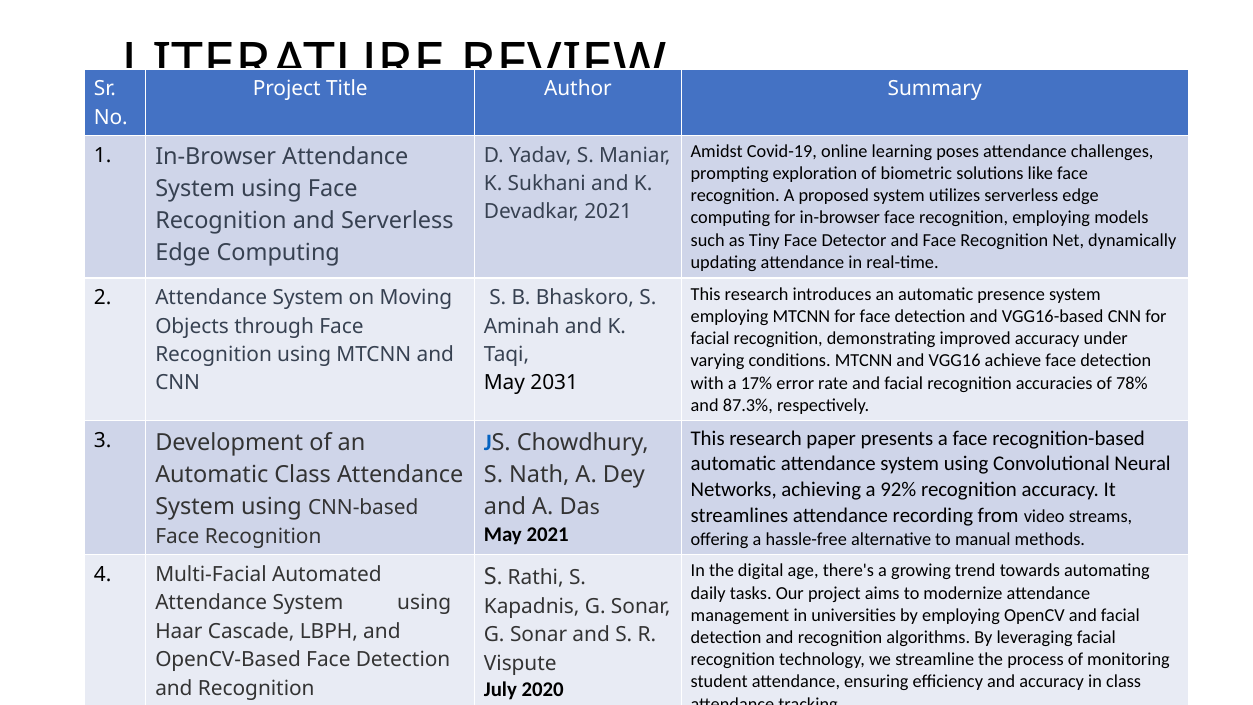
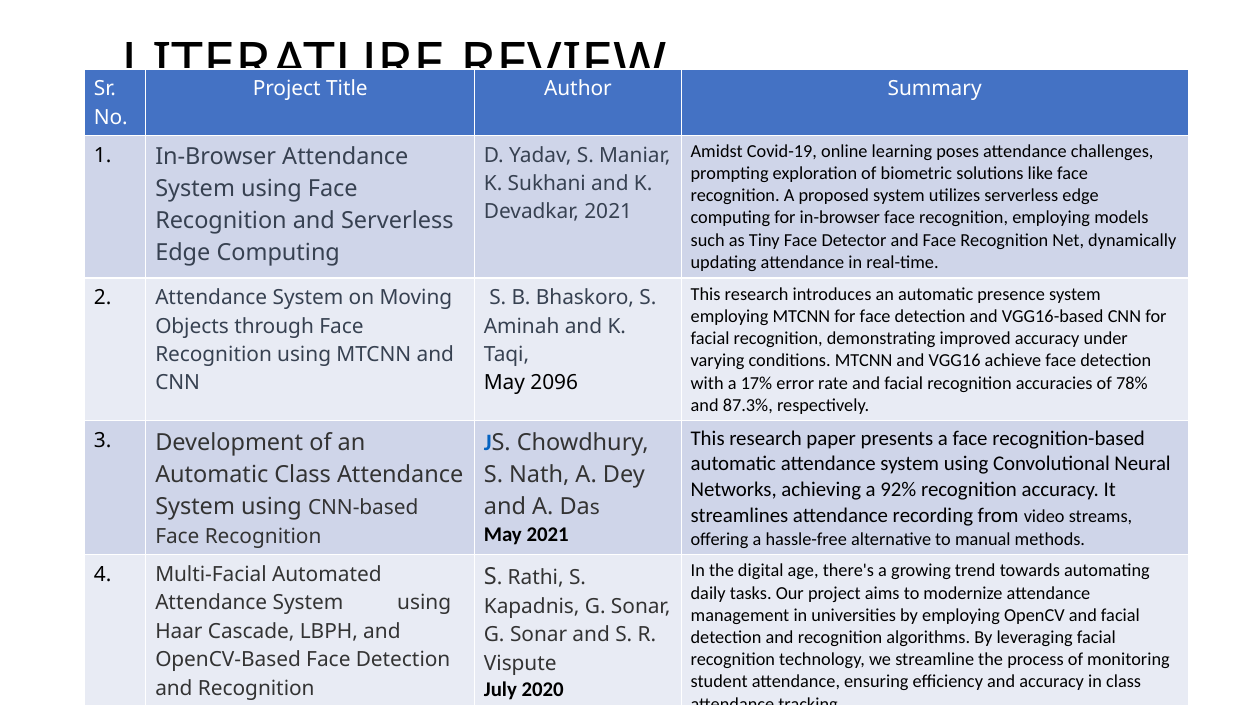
2031: 2031 -> 2096 (554, 383)
